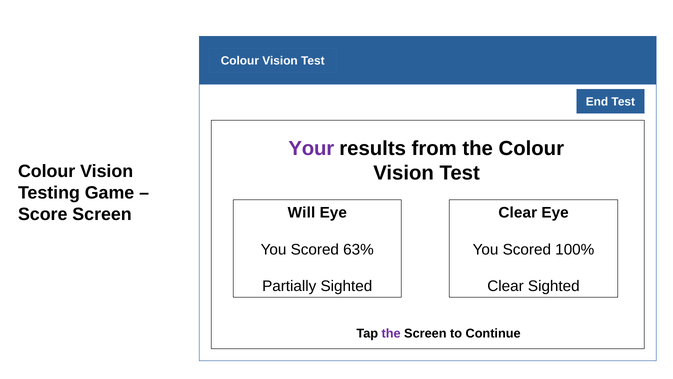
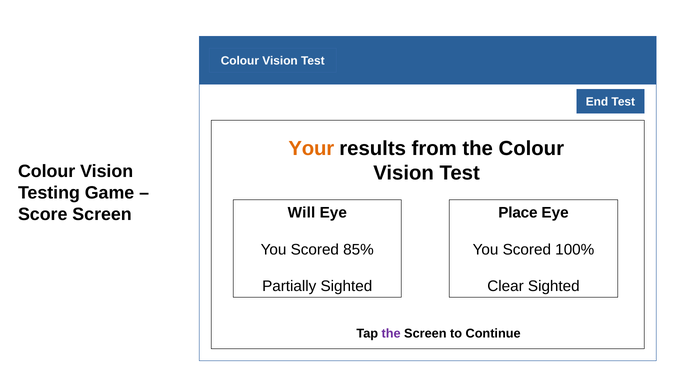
Your colour: purple -> orange (311, 148)
Clear: Clear -> Place (518, 213)
63%: 63% -> 85% (358, 249)
